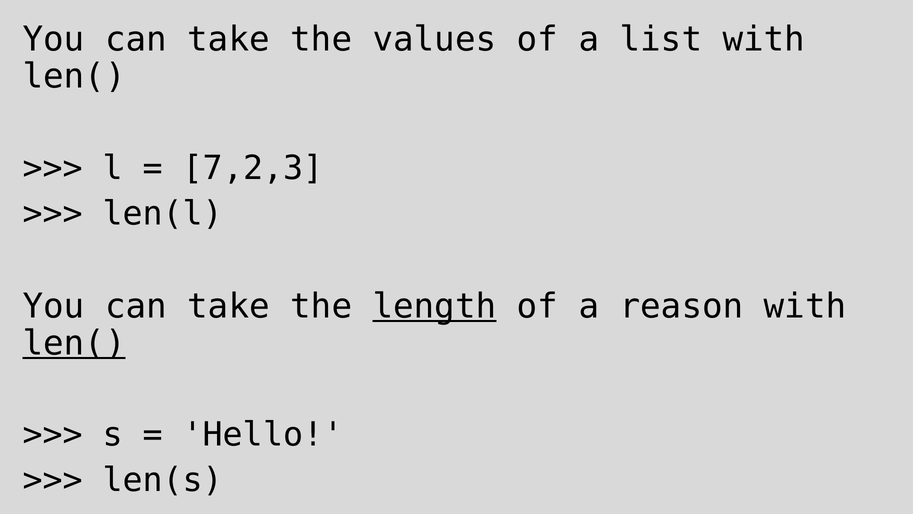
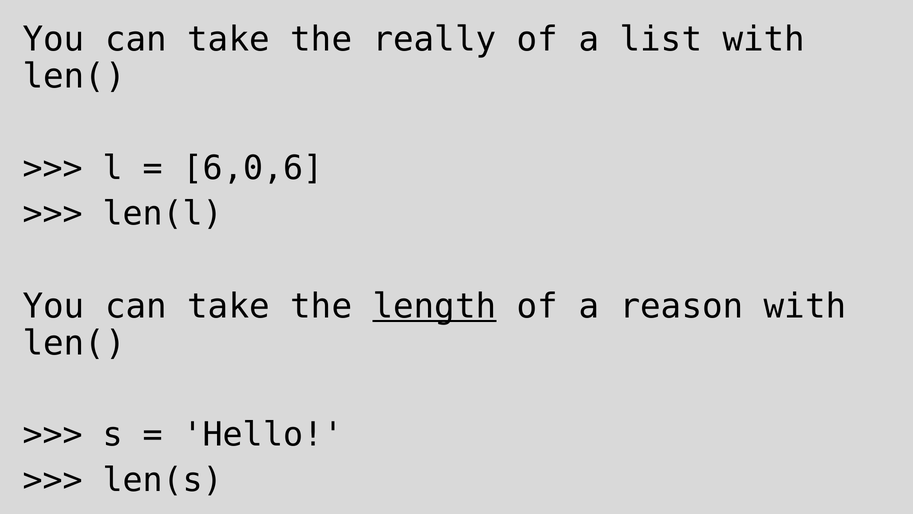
values: values -> really (434, 40)
7,2,3: 7,2,3 -> 6,0,6 (253, 168)
len( underline: present -> none (74, 343)
